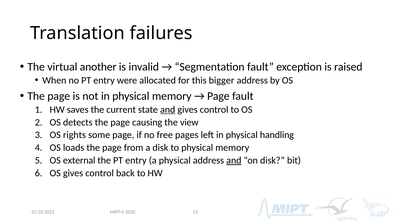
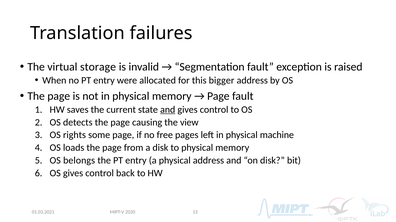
another: another -> storage (98, 67)
handling: handling -> machine (277, 135)
external: external -> belongs (79, 161)
and underline: present -> none (234, 161)
